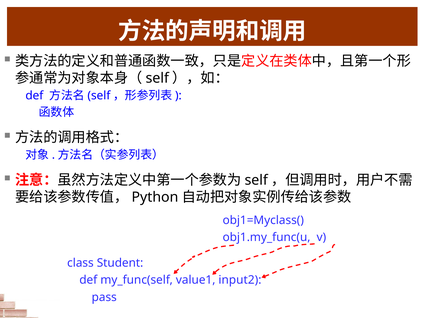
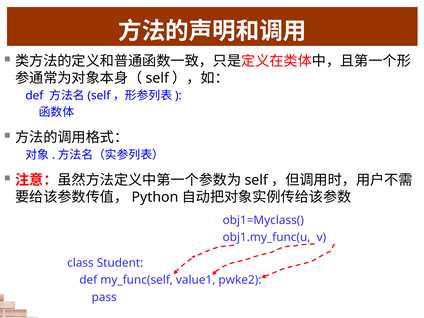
input2: input2 -> pwke2 (240, 280)
